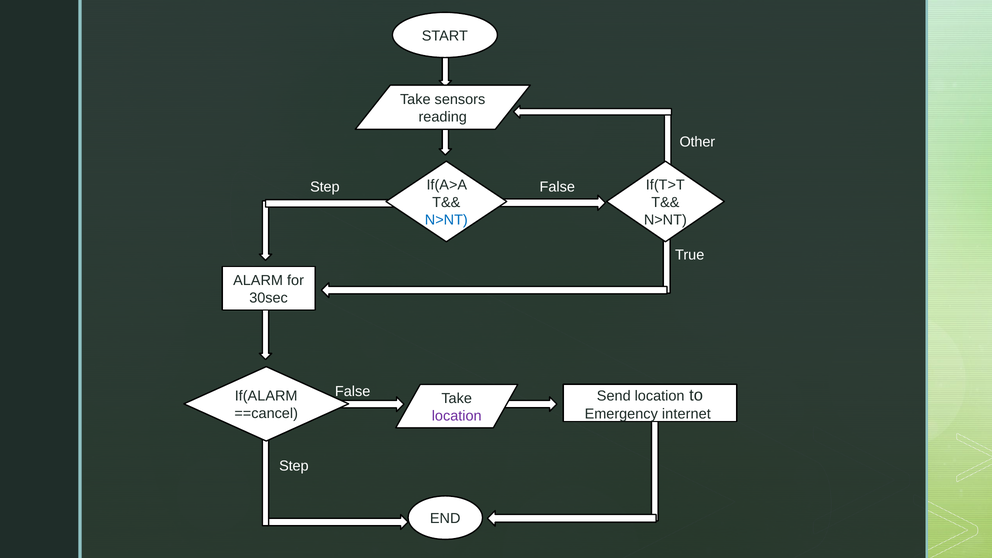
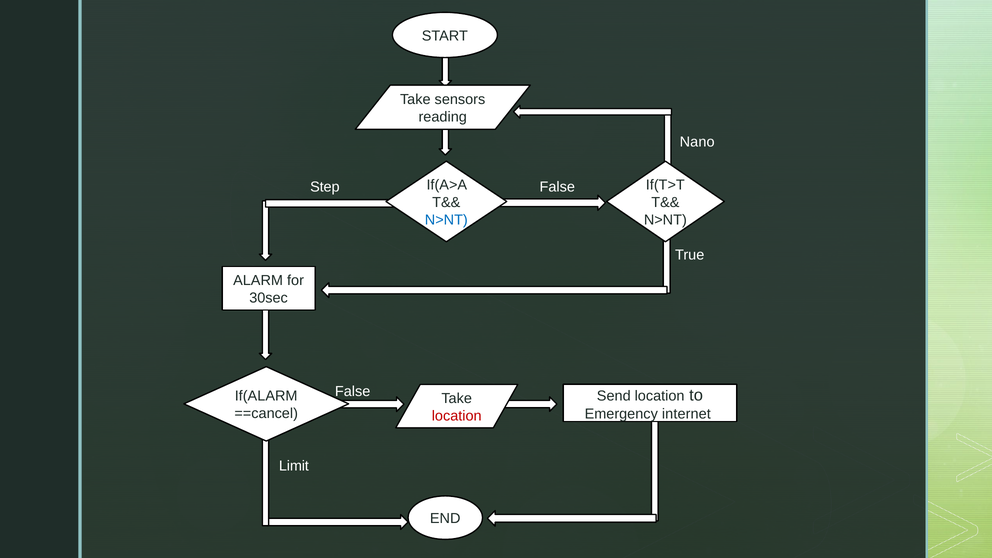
Other: Other -> Nano (697, 142)
location colour: purple -> red (457, 416)
Step: Step -> Limit (294, 466)
